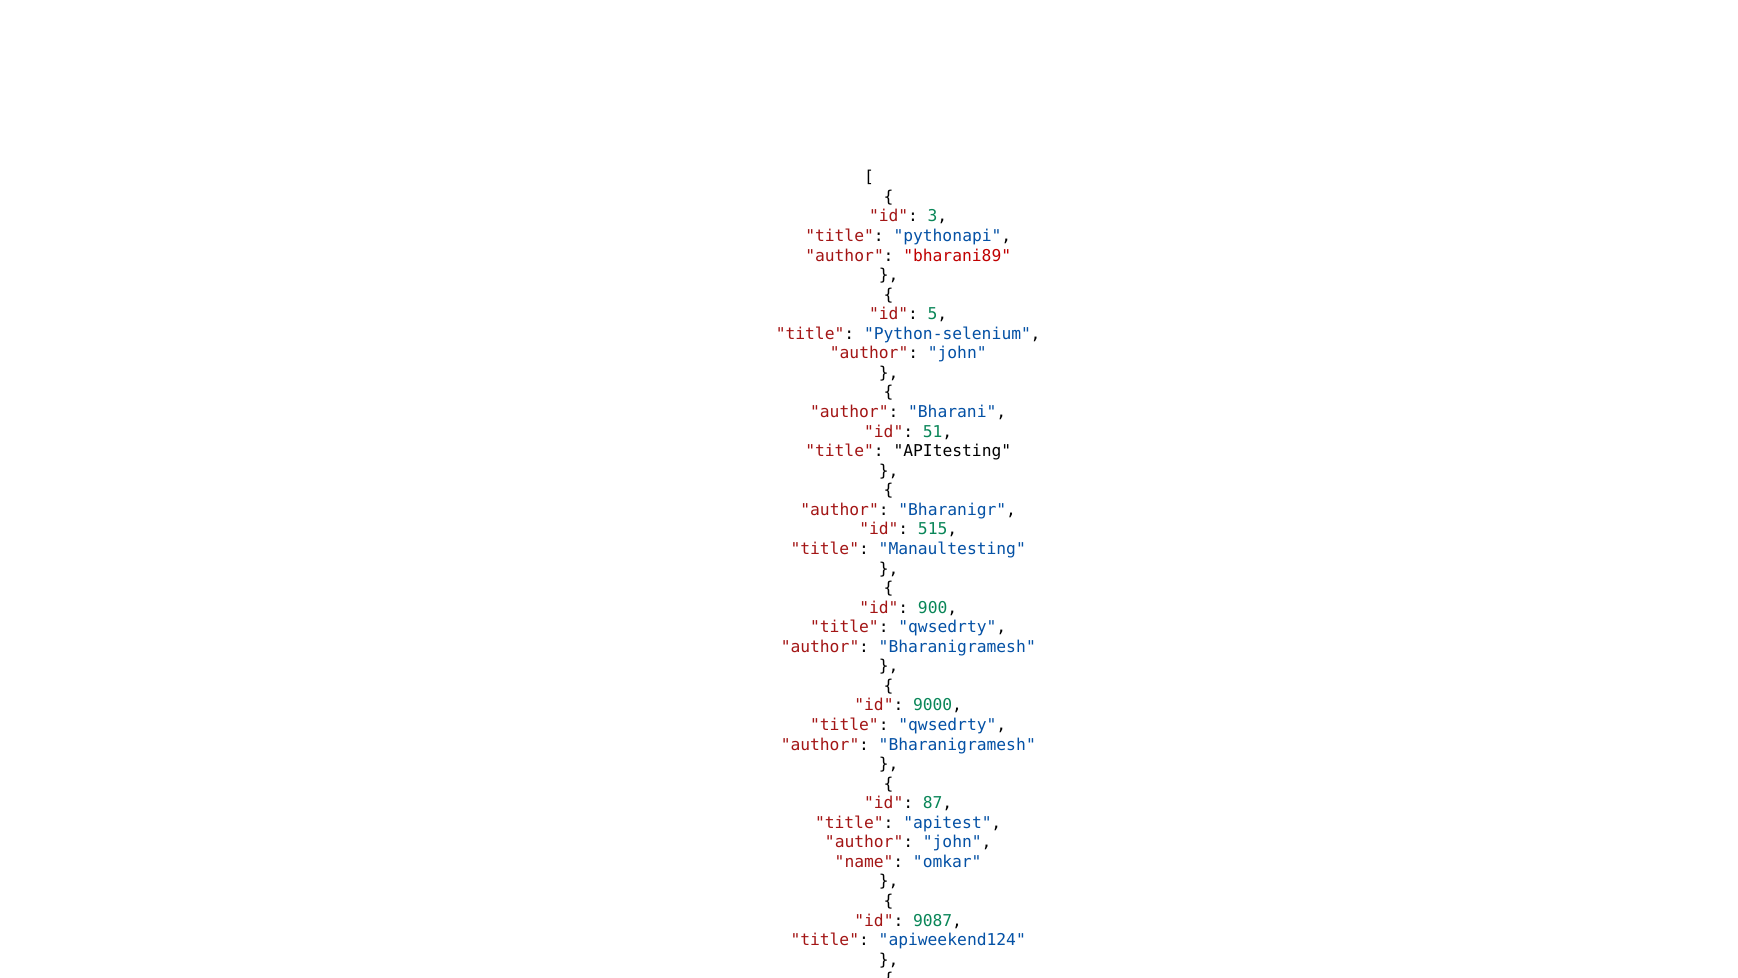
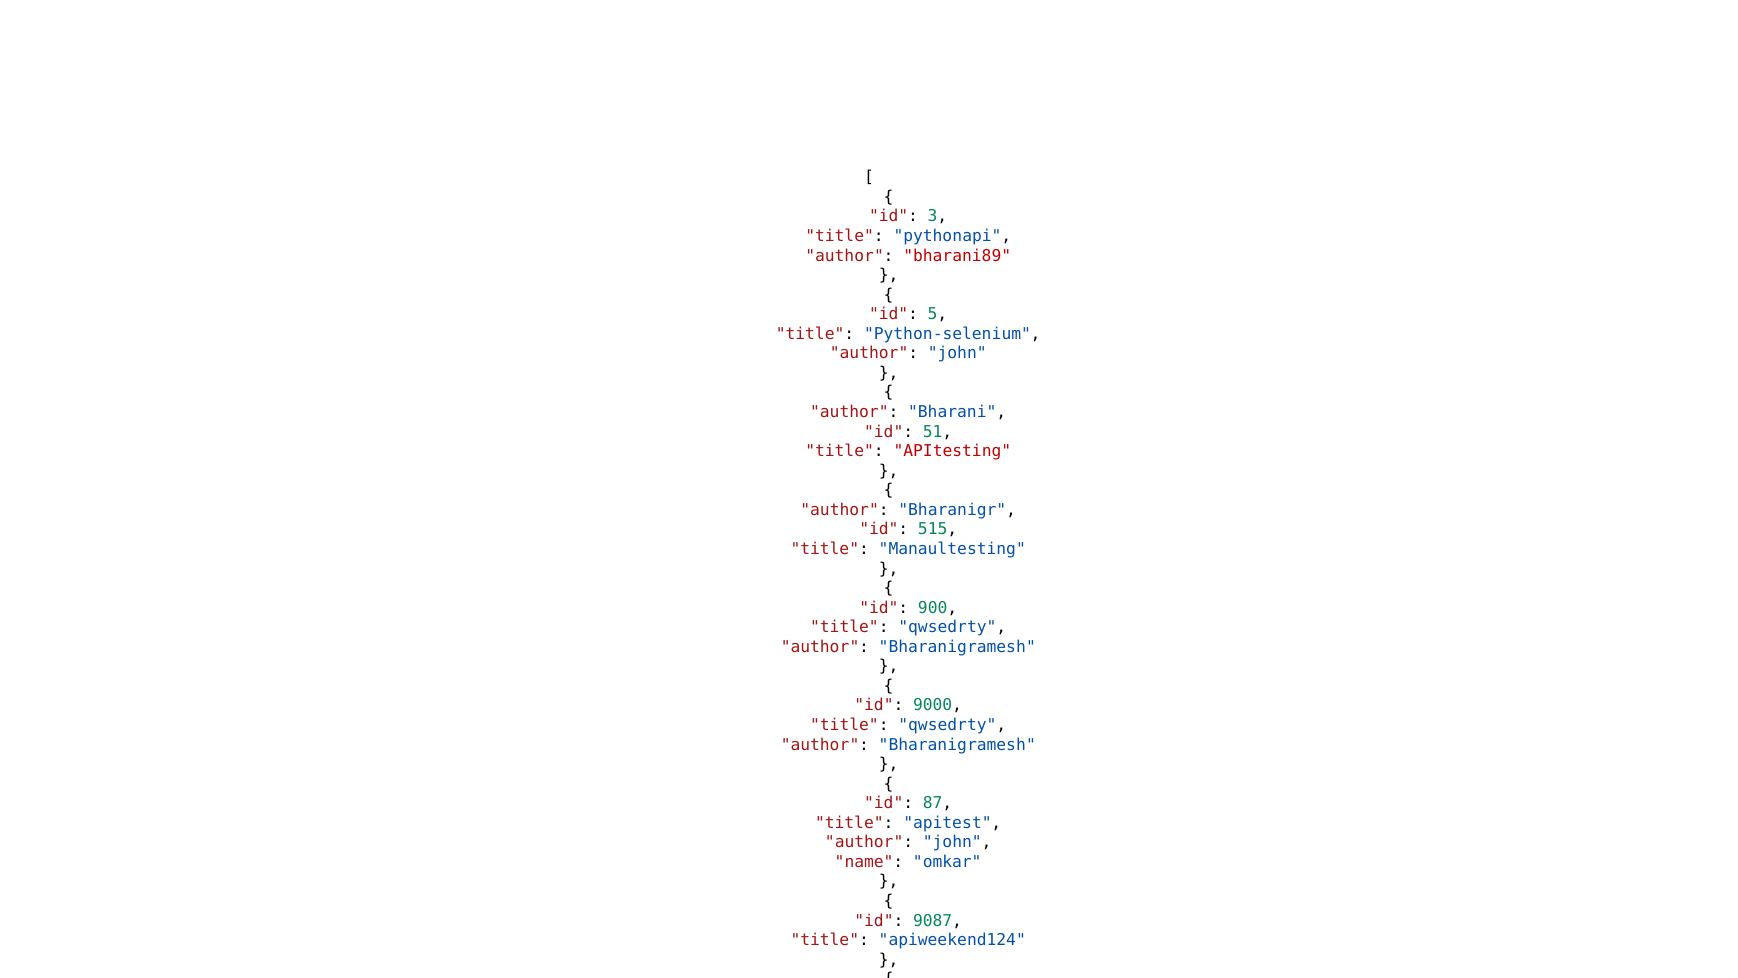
APItesting colour: black -> red (952, 451)
